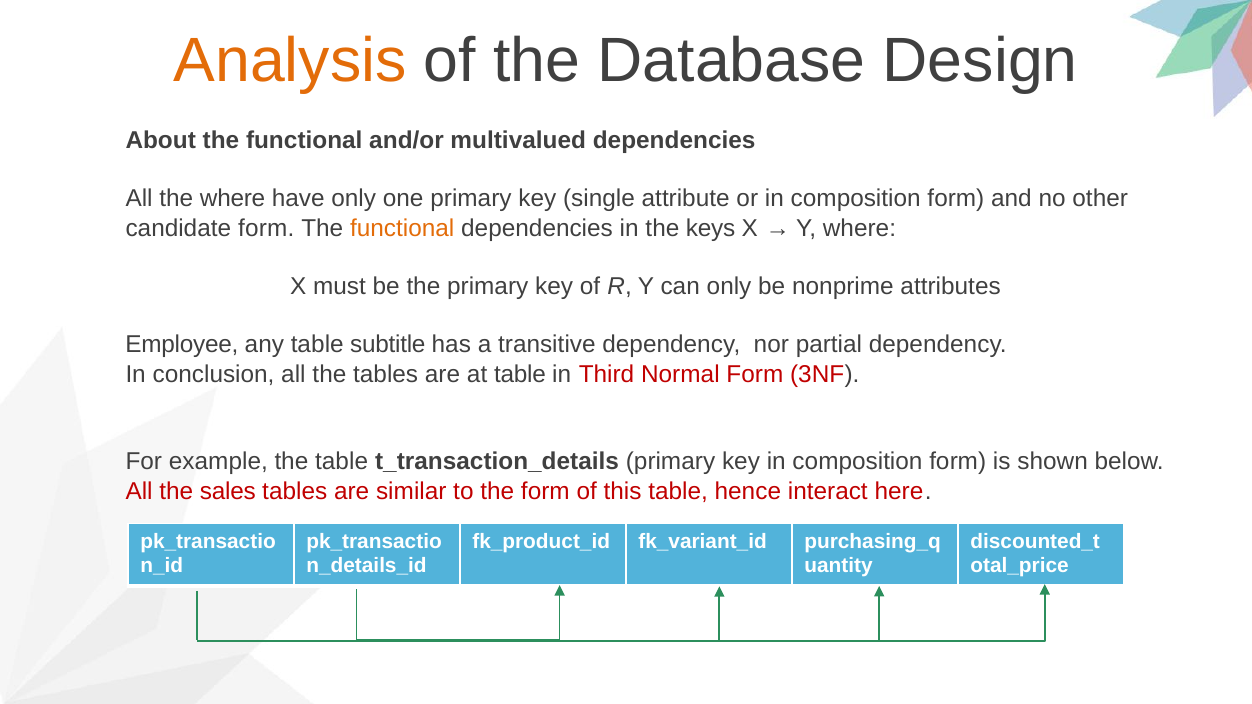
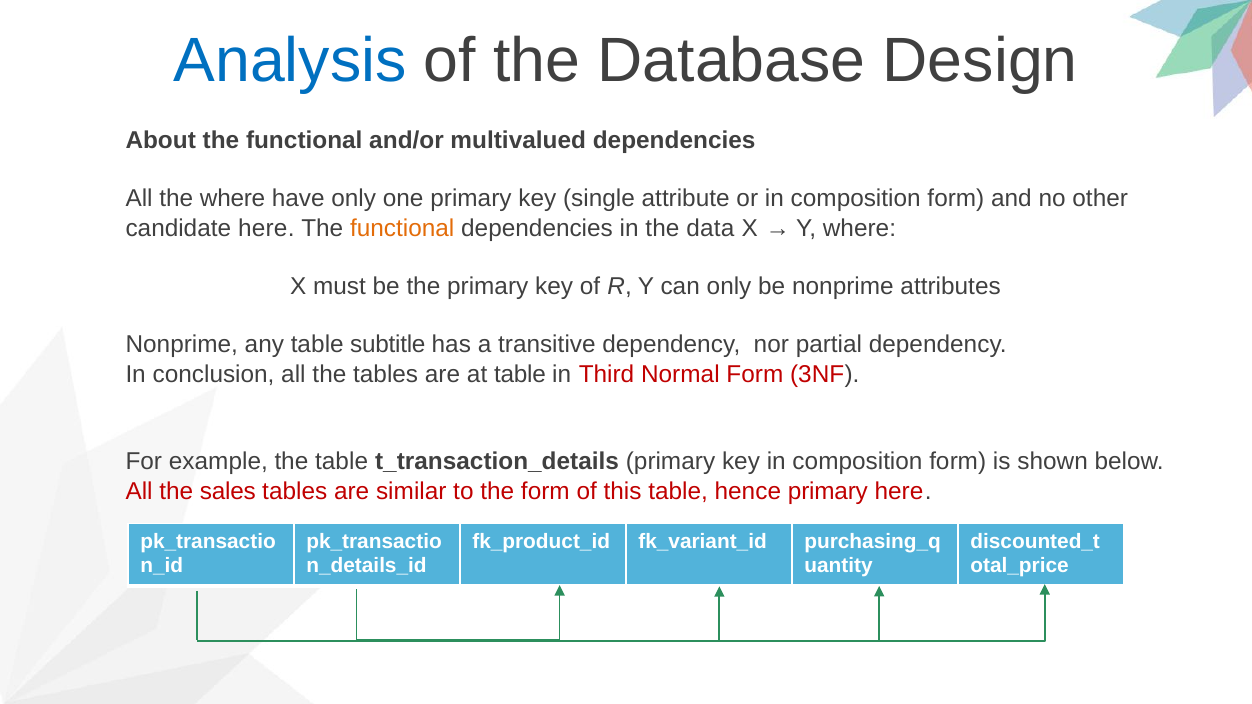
Analysis colour: orange -> blue (290, 61)
candidate form: form -> here (266, 228)
keys: keys -> data (710, 228)
Employee: Employee -> Nonprime (182, 345)
hence interact: interact -> primary (828, 491)
